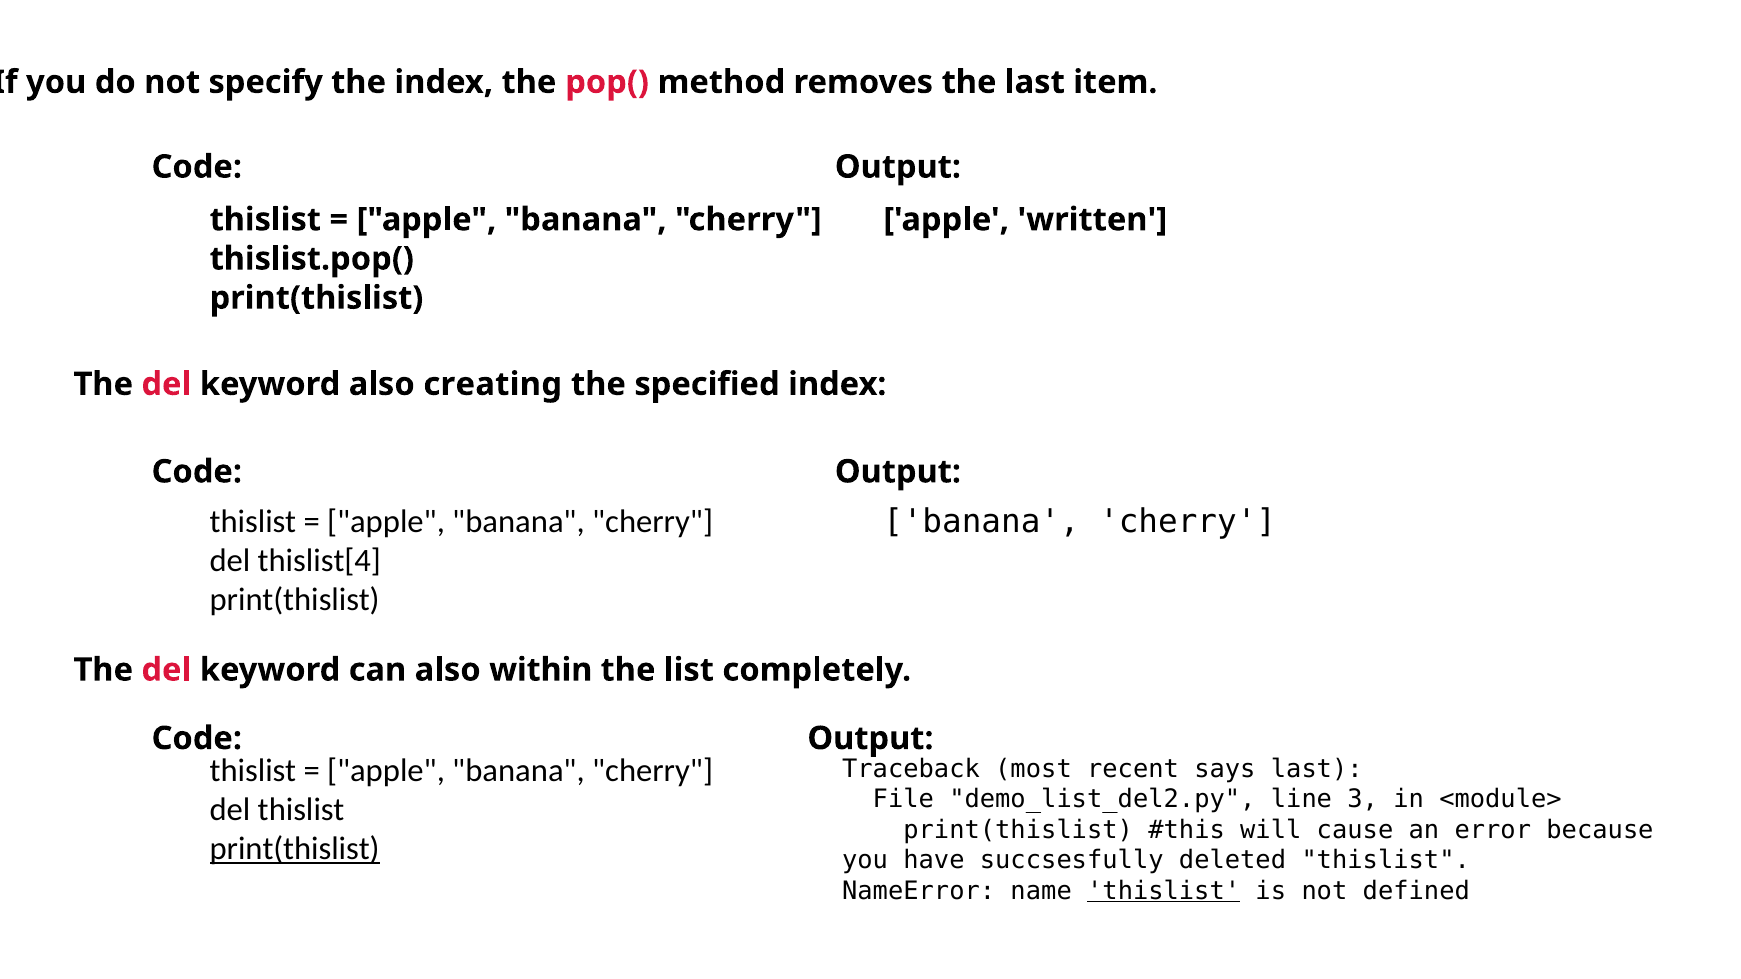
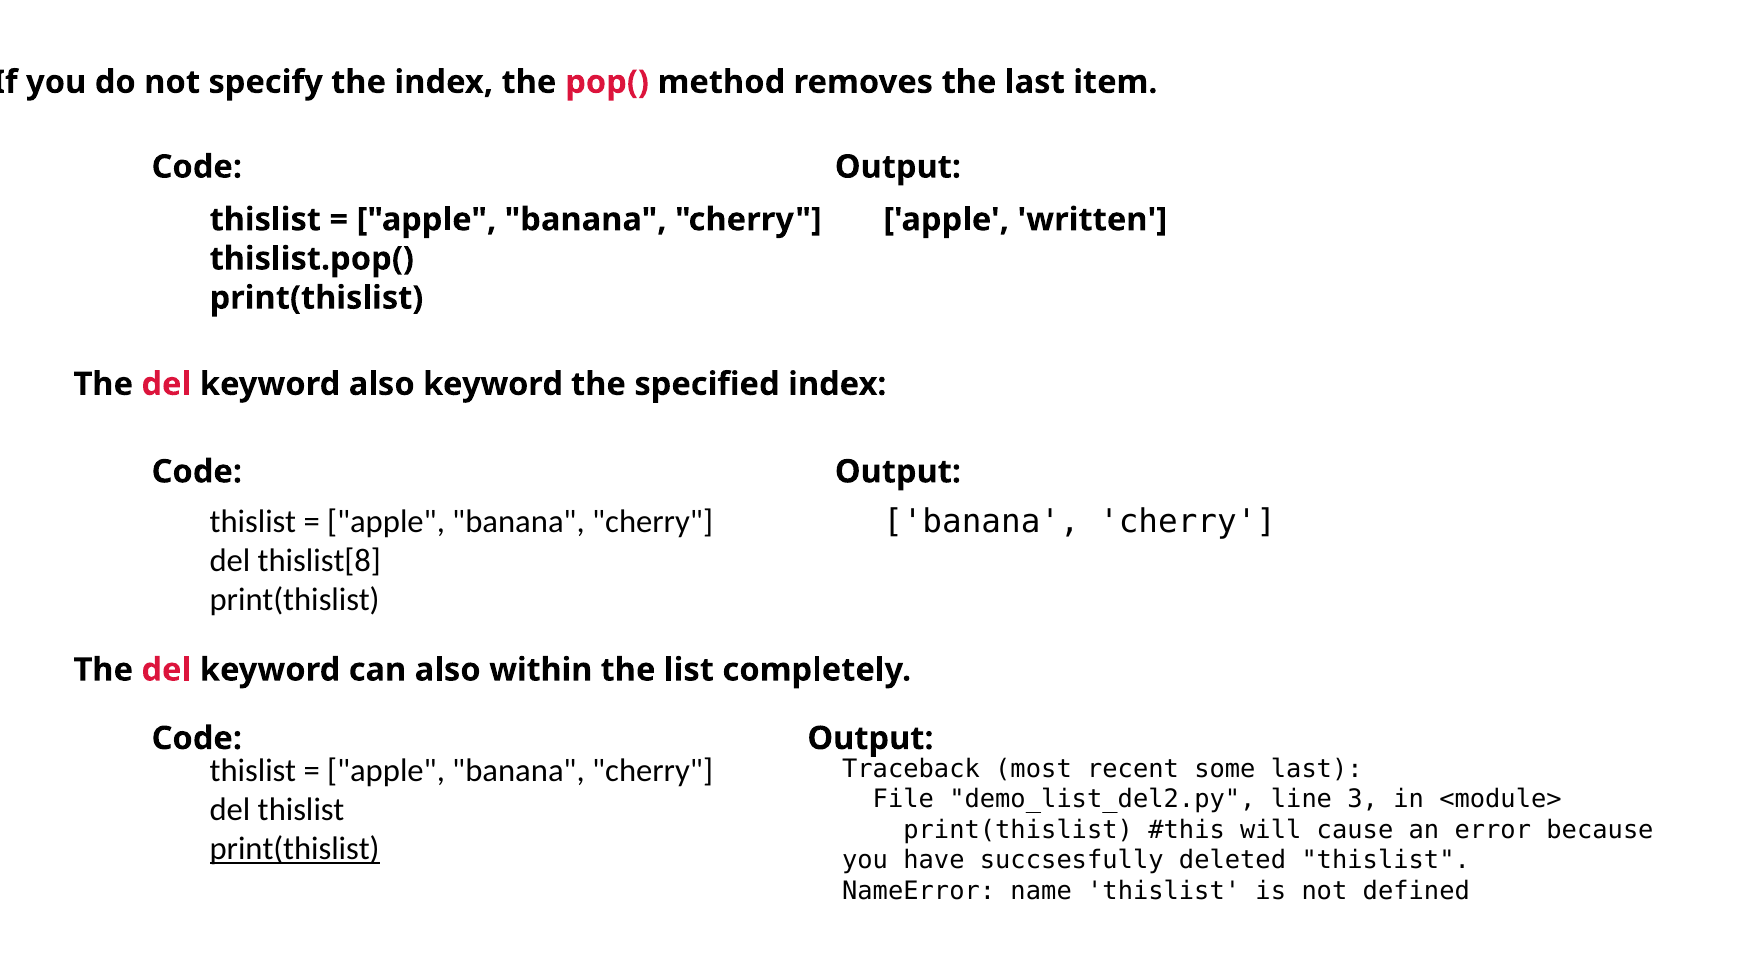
also creating: creating -> keyword (493, 384)
thislist[4: thislist[4 -> thislist[8 (319, 561)
says: says -> some (1225, 769)
thislist underline: present -> none (1164, 891)
